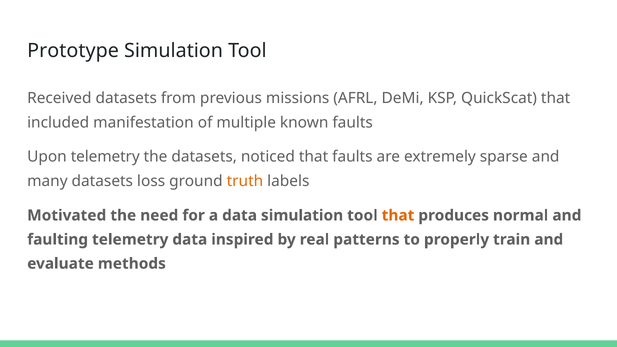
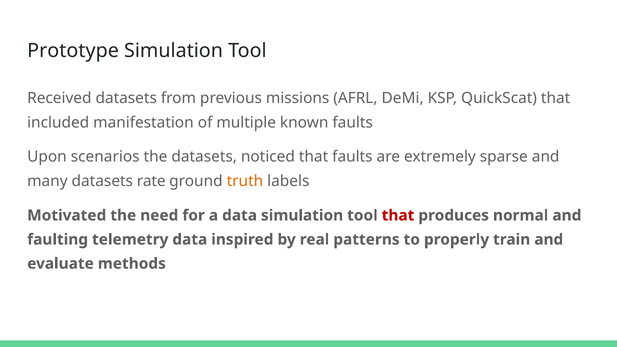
Upon telemetry: telemetry -> scenarios (105, 157)
loss: loss -> rate (151, 181)
that colour: orange -> red (398, 215)
